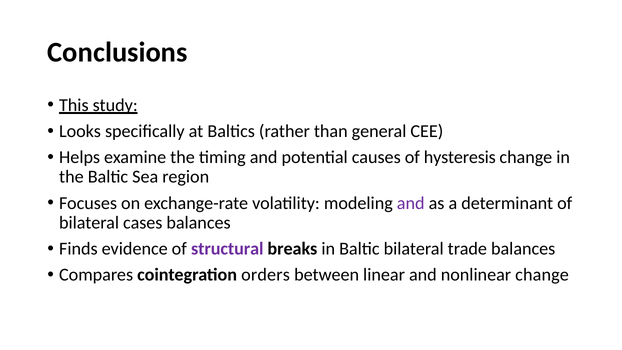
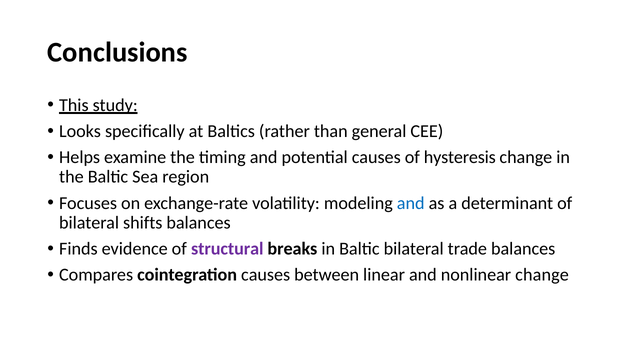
and colour: purple -> blue (411, 203)
cases: cases -> shifts (143, 223)
cointegration orders: orders -> causes (266, 275)
